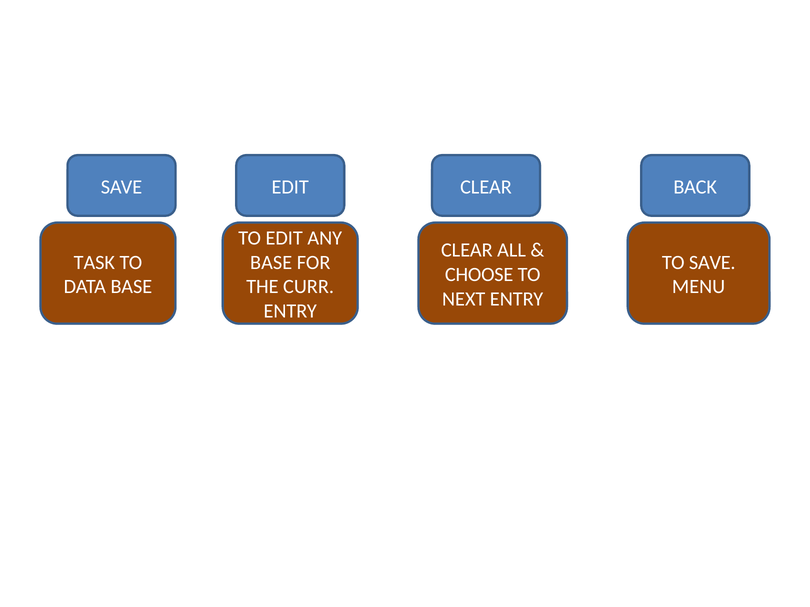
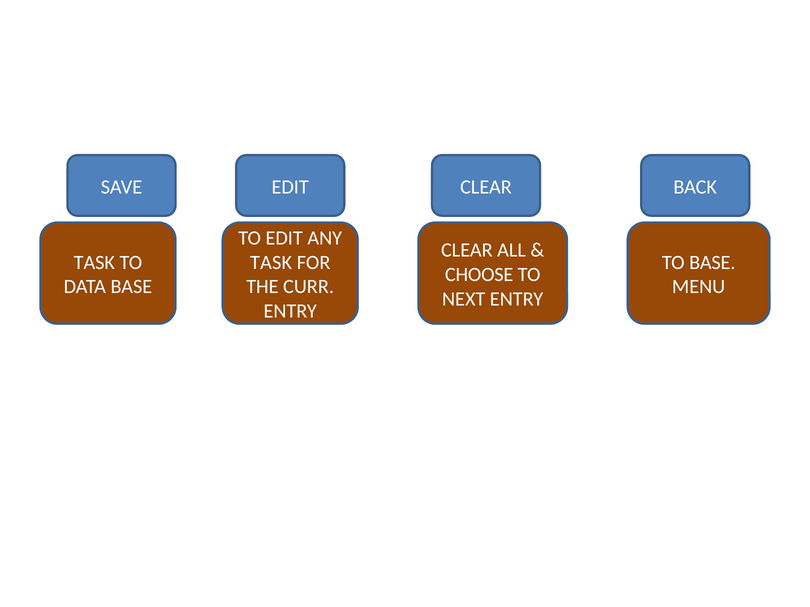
BASE: BASE -> TASK (271, 263)
TO SAVE: SAVE -> BASE (712, 263)
